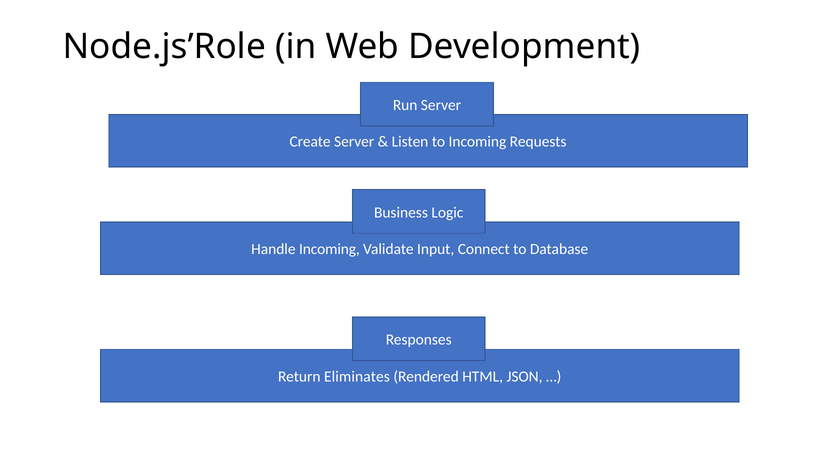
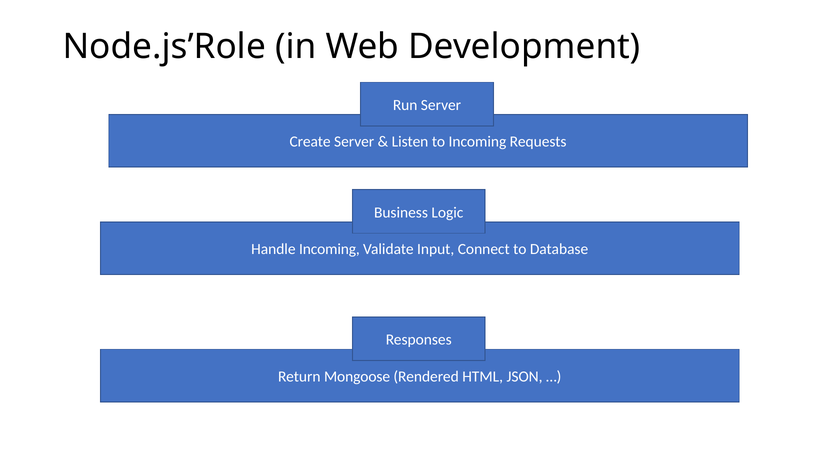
Eliminates: Eliminates -> Mongoose (357, 376)
